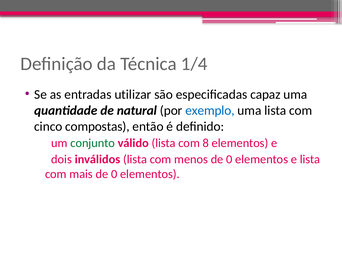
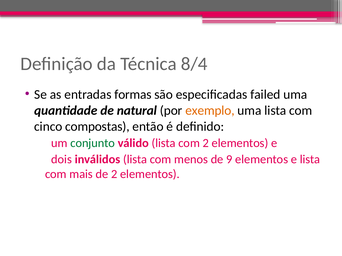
1/4: 1/4 -> 8/4 (194, 64)
utilizar: utilizar -> formas (133, 95)
capaz: capaz -> failed (265, 95)
exemplo colour: blue -> orange (210, 111)
com 8: 8 -> 2 (206, 143)
menos de 0: 0 -> 9 (229, 160)
mais de 0: 0 -> 2 (114, 174)
